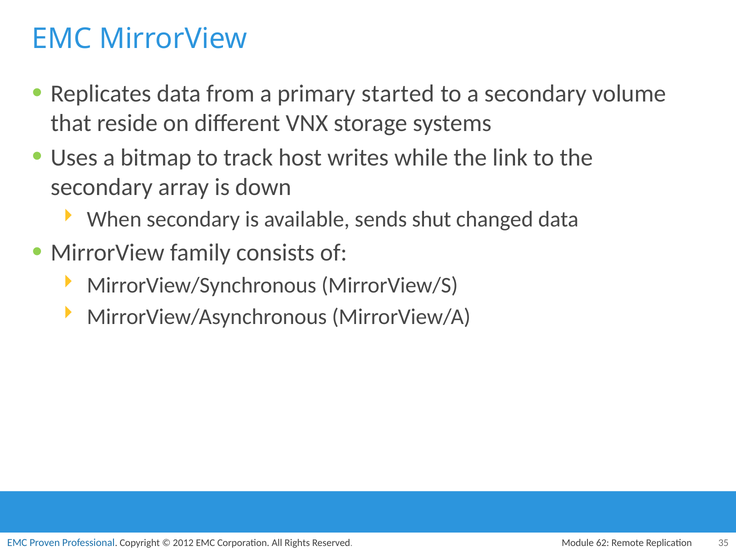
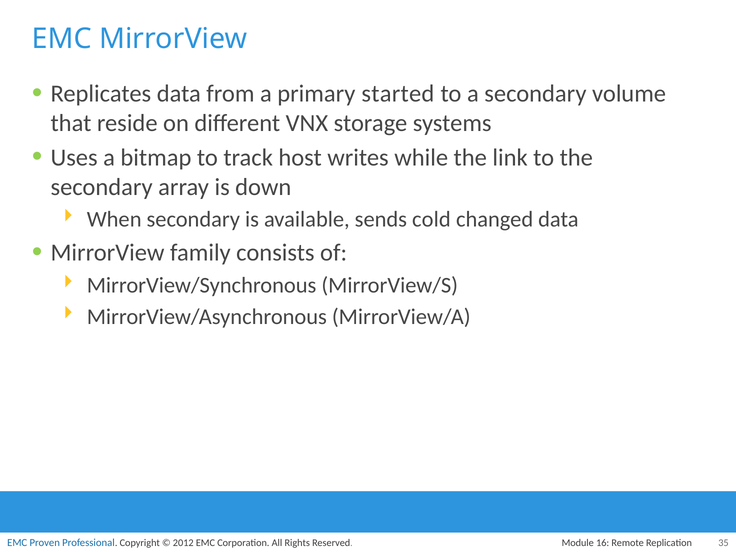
shut: shut -> cold (431, 219)
62: 62 -> 16 (603, 543)
